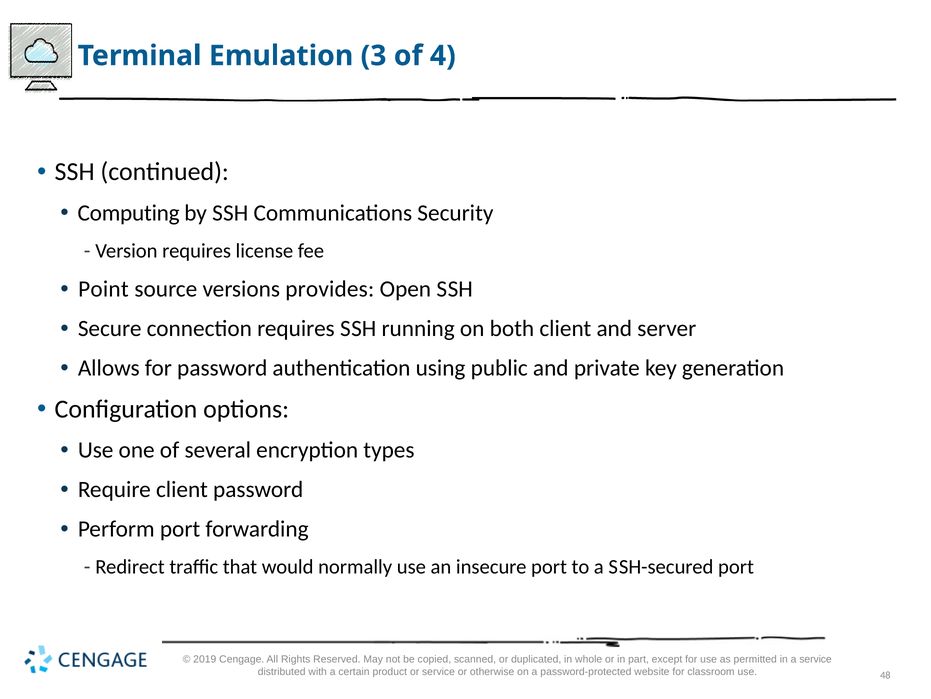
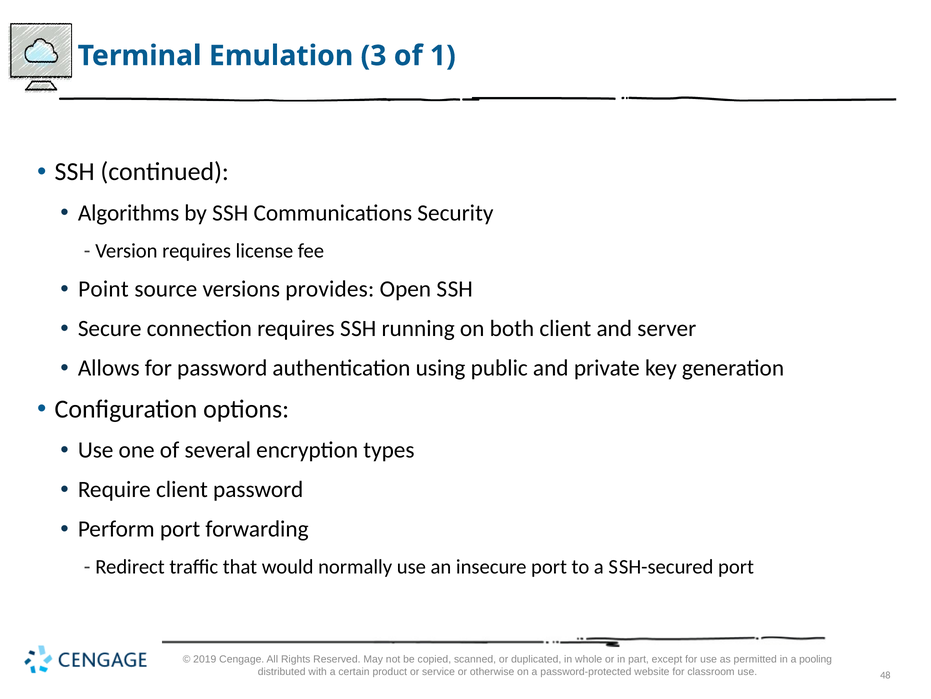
4: 4 -> 1 (443, 56)
Computing: Computing -> Algorithms (129, 213)
a service: service -> pooling (816, 659)
